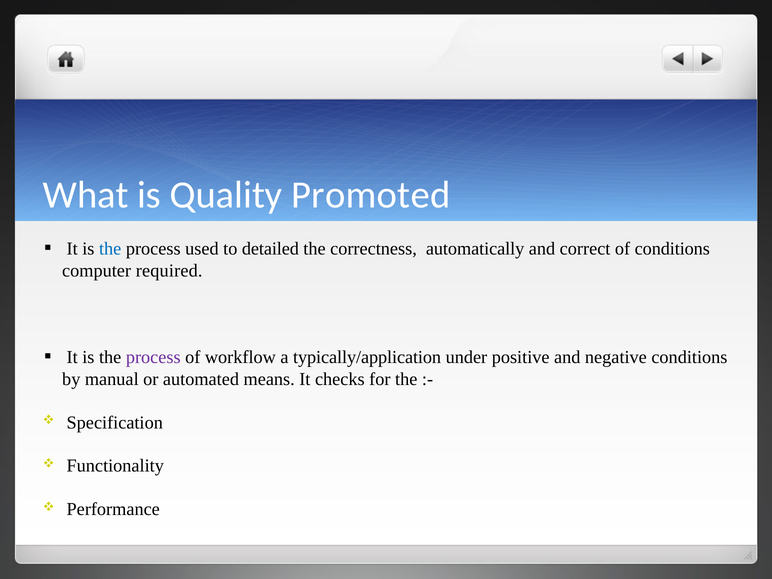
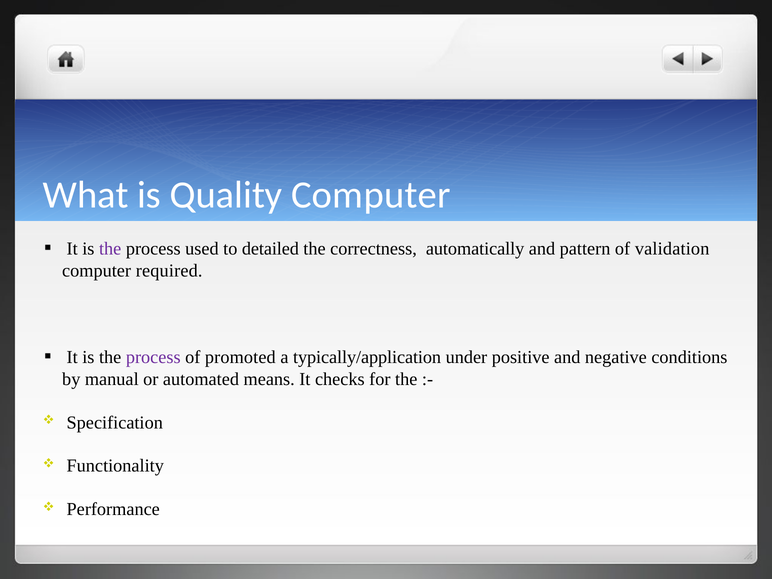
Quality Promoted: Promoted -> Computer (371, 195)
the colour: blue -> purple (110, 249)
correct: correct -> pattern (585, 249)
of conditions: conditions -> validation (672, 249)
workflow: workflow -> promoted (240, 357)
